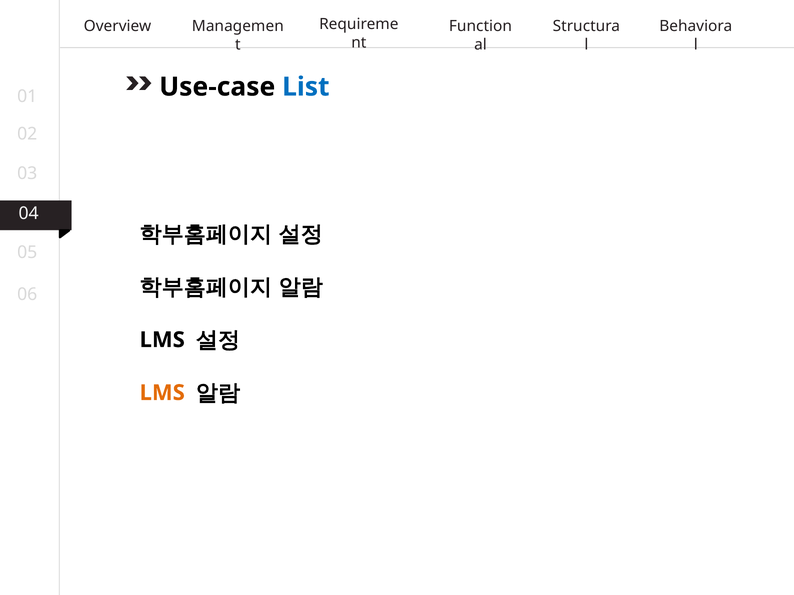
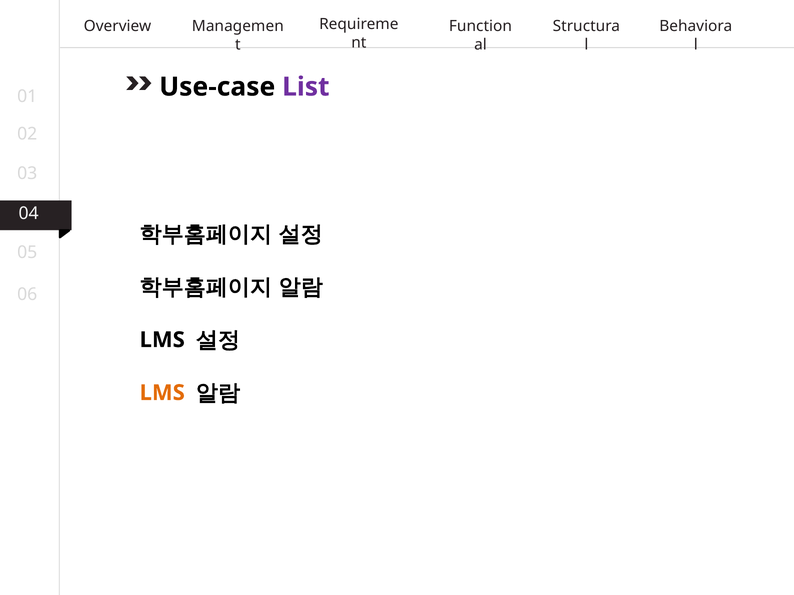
List colour: blue -> purple (306, 87)
